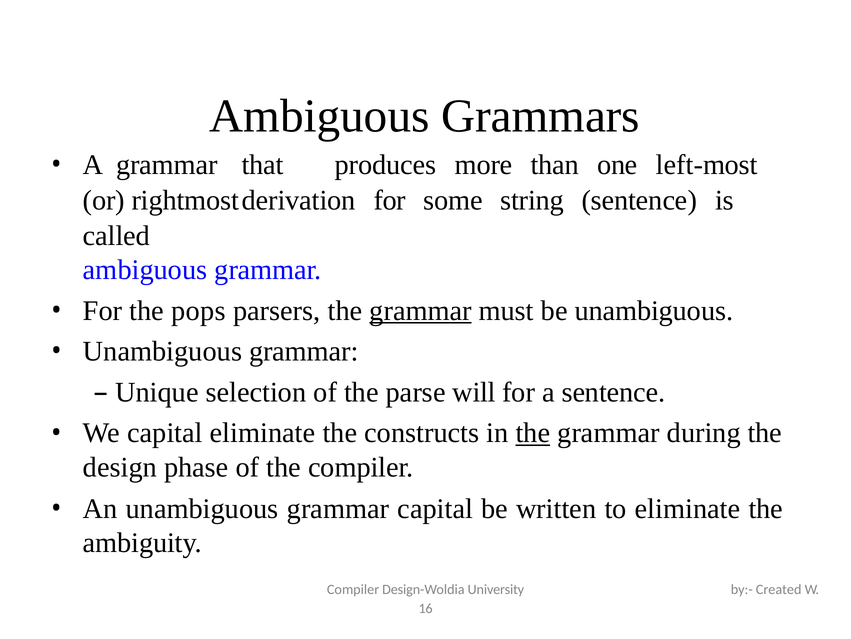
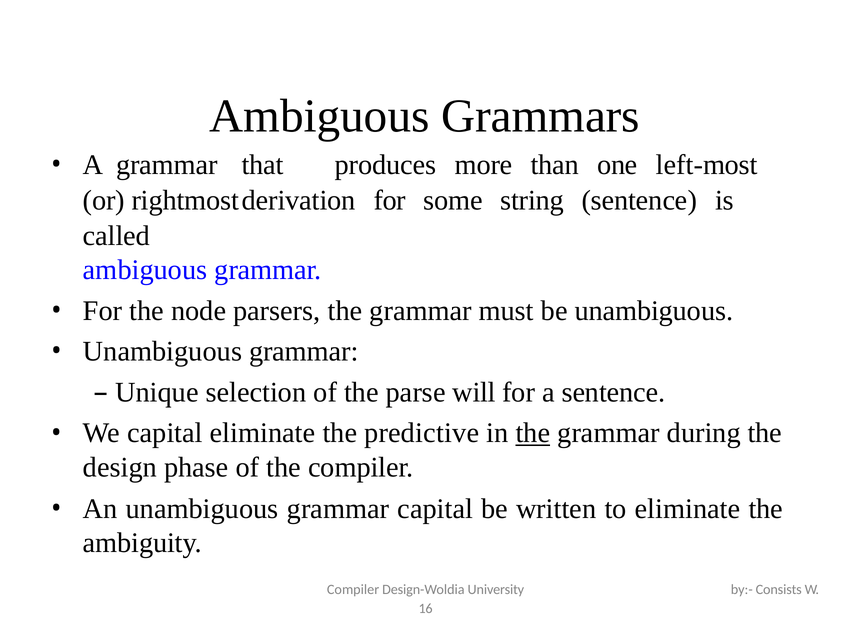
pops: pops -> node (199, 310)
grammar underline: present -> none (421, 310)
constructs: constructs -> predictive (422, 433)
Created: Created -> Consists (779, 589)
